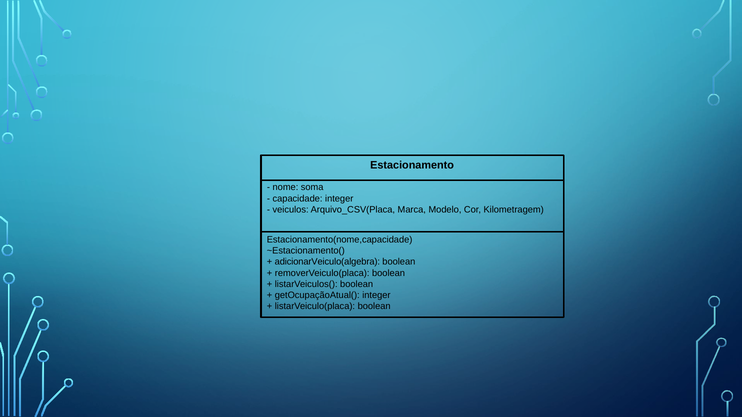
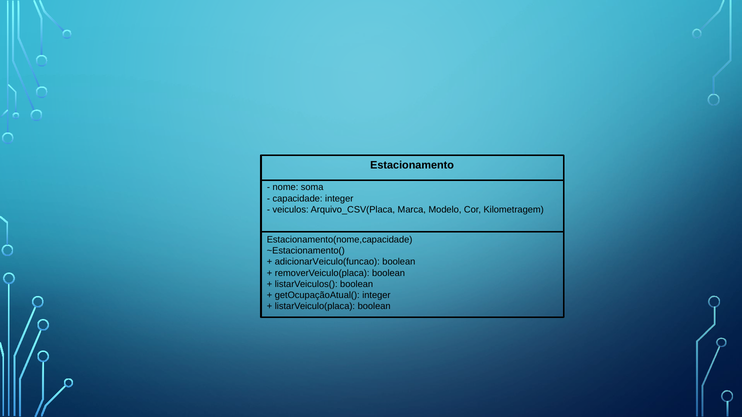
adicionarVeiculo(algebra: adicionarVeiculo(algebra -> adicionarVeiculo(funcao (327, 262)
